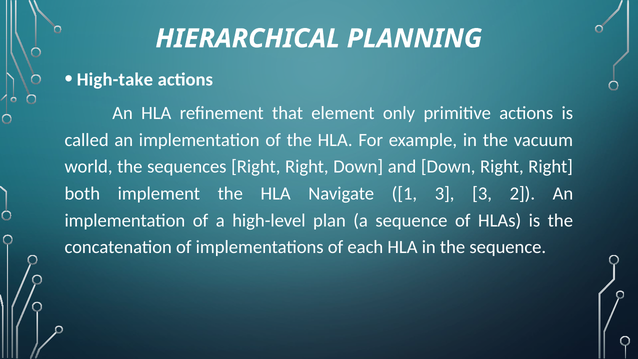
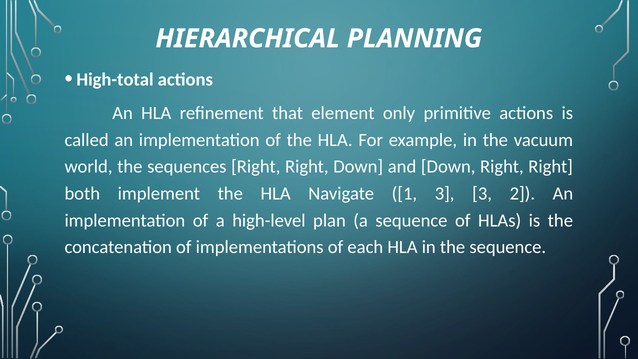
High-take: High-take -> High-total (115, 80)
